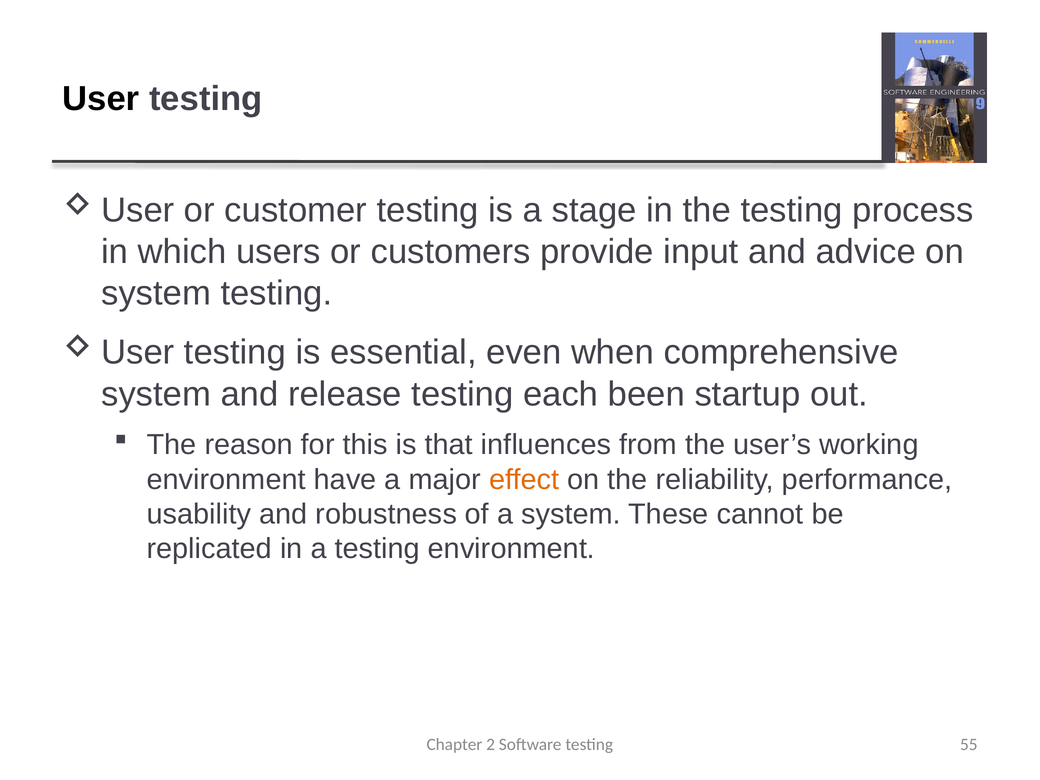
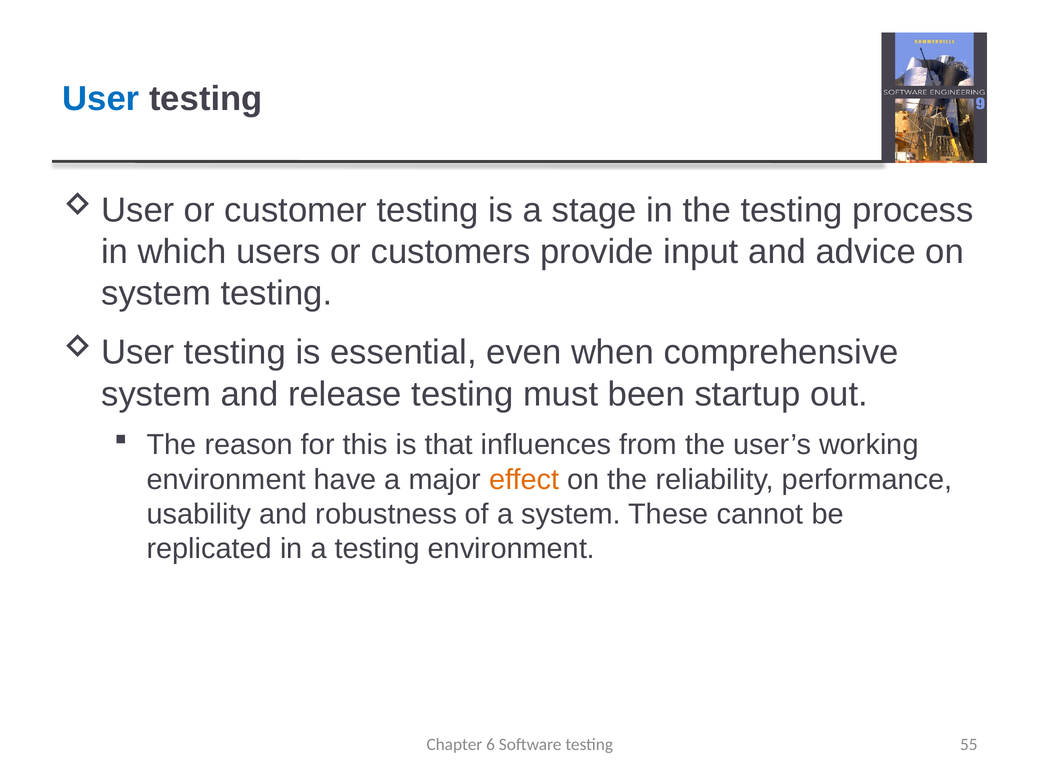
User colour: black -> blue (101, 99)
each: each -> must (561, 394)
2: 2 -> 6 (491, 745)
